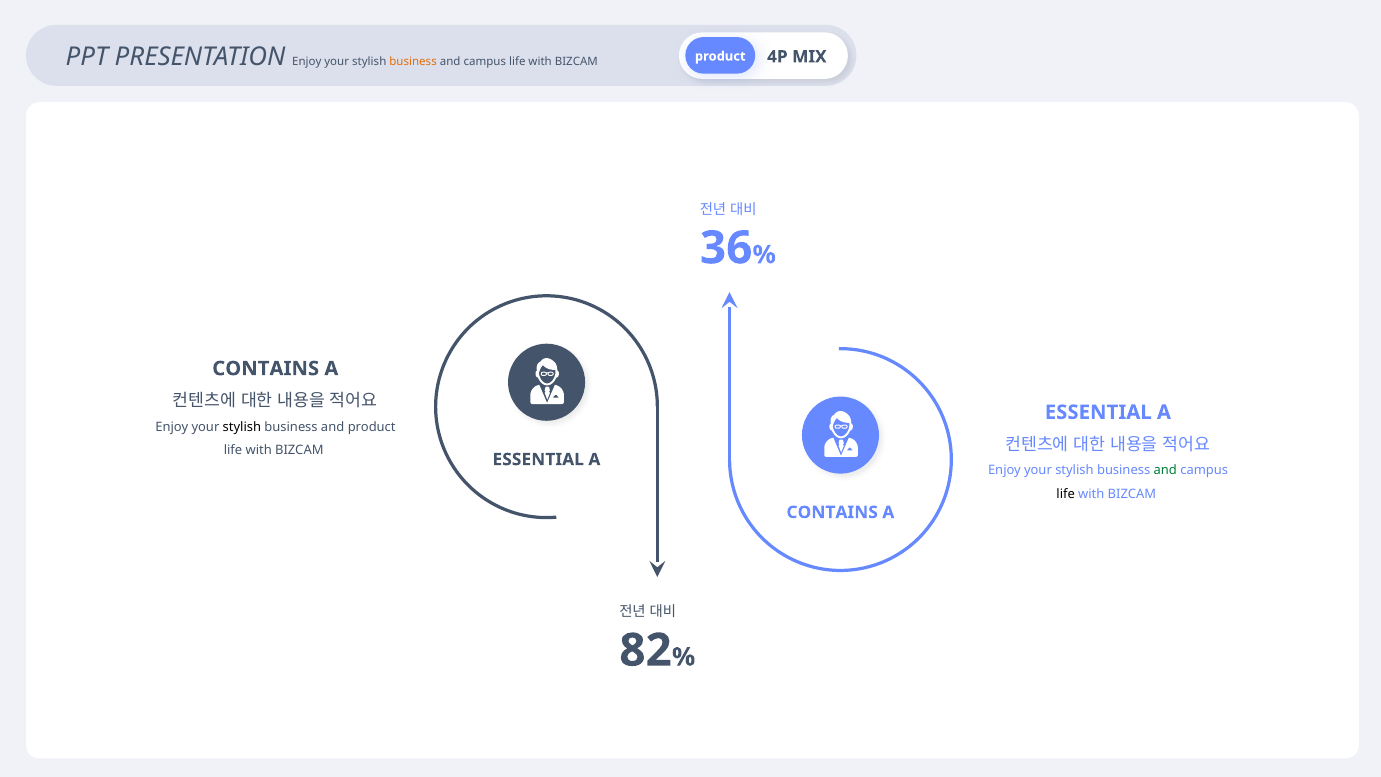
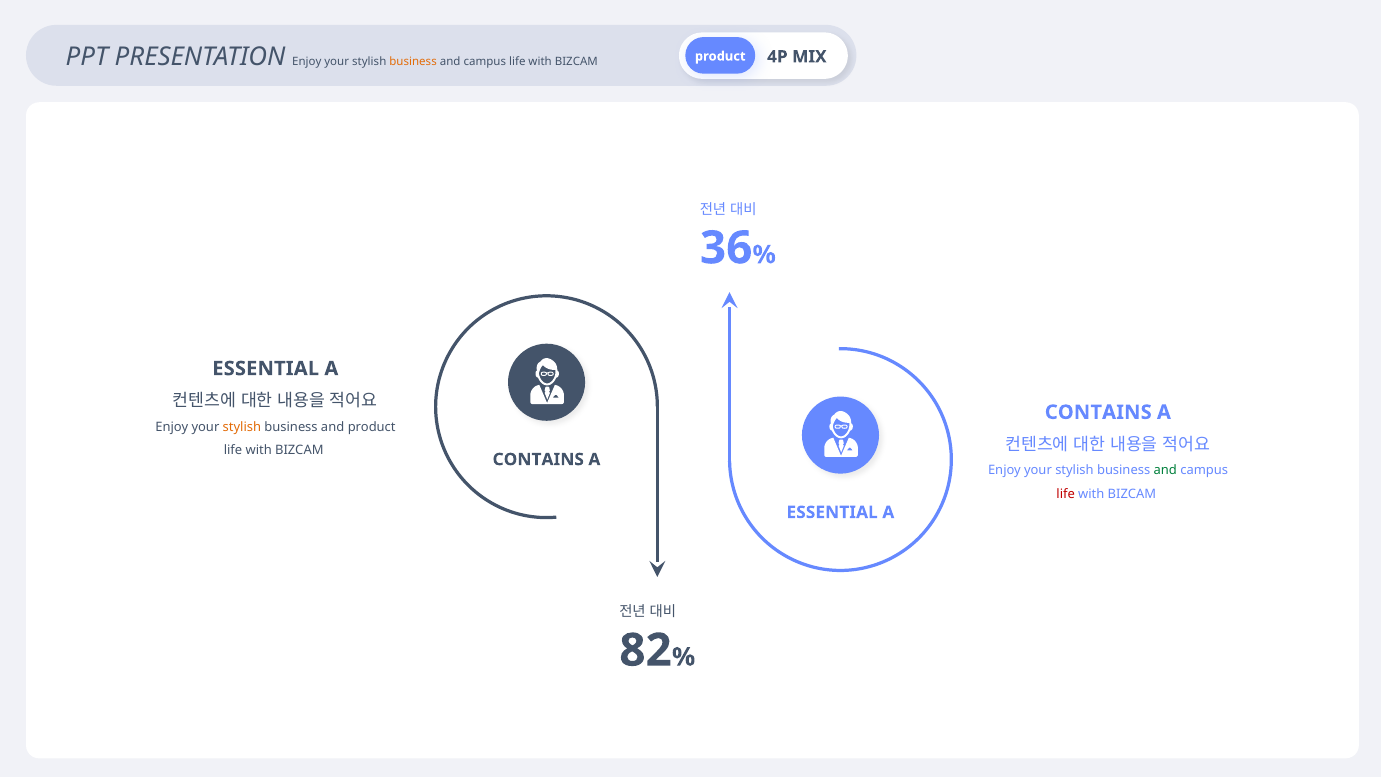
CONTAINS: CONTAINS -> ESSENTIAL (266, 369)
ESSENTIAL: ESSENTIAL -> CONTAINS (1098, 412)
stylish colour: black -> orange (242, 427)
ESSENTIAL: ESSENTIAL -> CONTAINS (538, 459)
life colour: black -> red (1066, 494)
CONTAINS: CONTAINS -> ESSENTIAL (832, 512)
